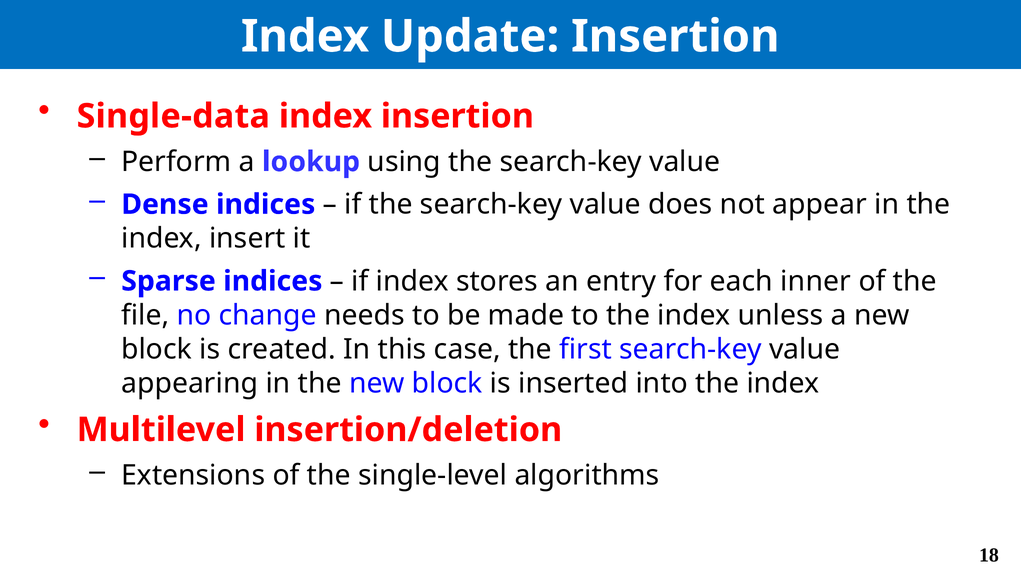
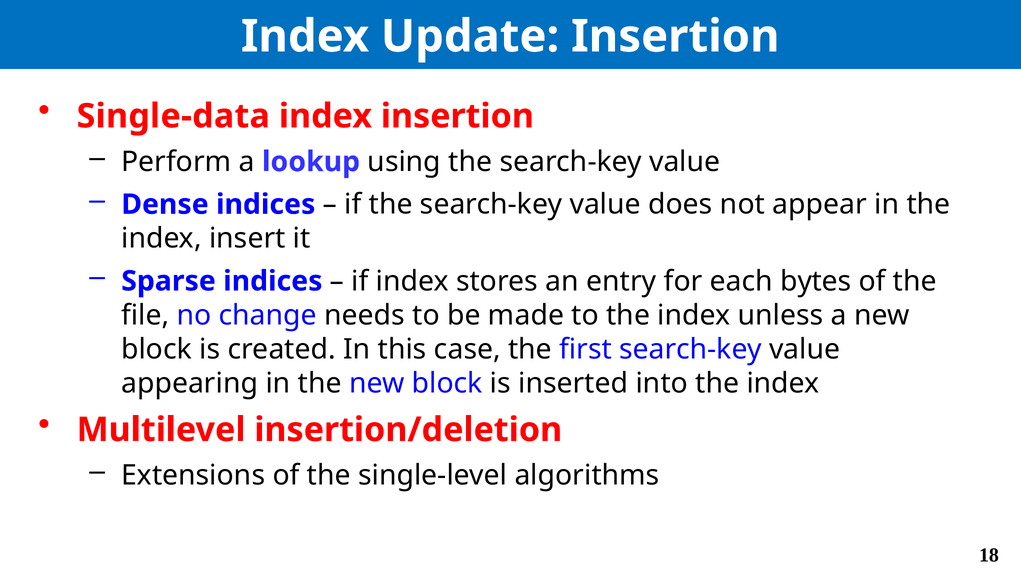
inner: inner -> bytes (816, 281)
